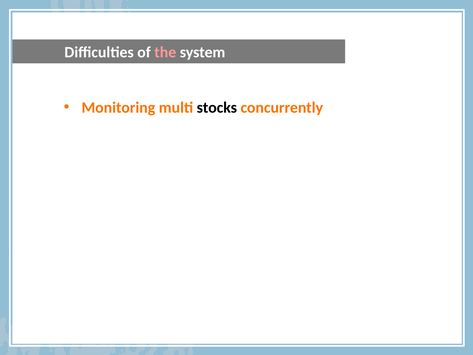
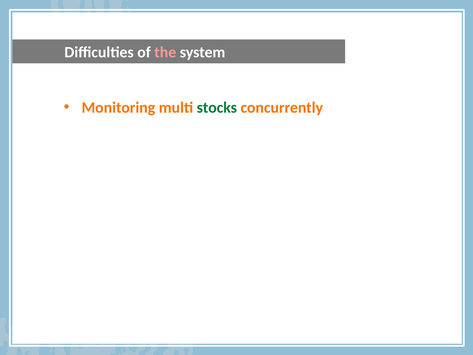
stocks colour: black -> green (217, 107)
